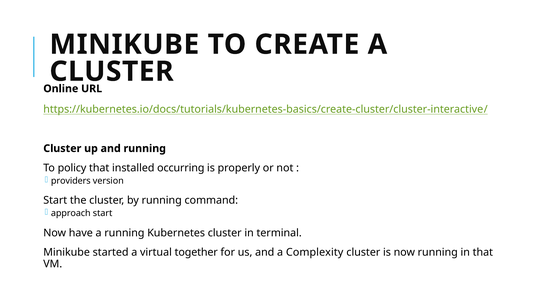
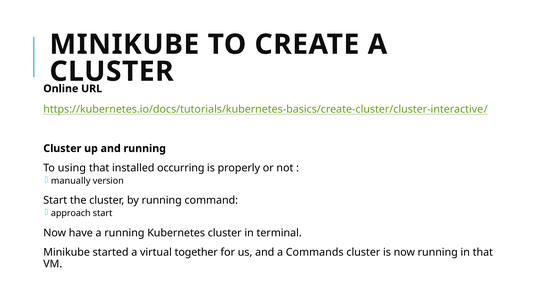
policy: policy -> using (72, 168)
providers: providers -> manually (71, 181)
Complexity: Complexity -> Commands (315, 253)
